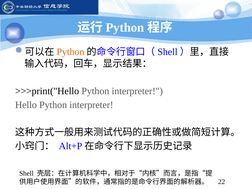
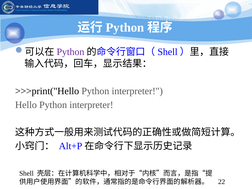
Python colour: orange -> purple (70, 52)
